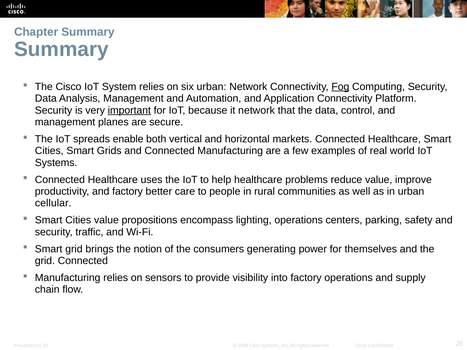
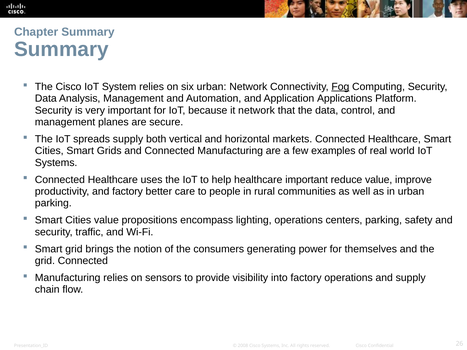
Application Connectivity: Connectivity -> Applications (345, 99)
important underline: present -> none (129, 110)
spreads enable: enable -> supply (128, 139)
healthcare problems: problems -> important (307, 180)
cellular: cellular -> parking (53, 203)
